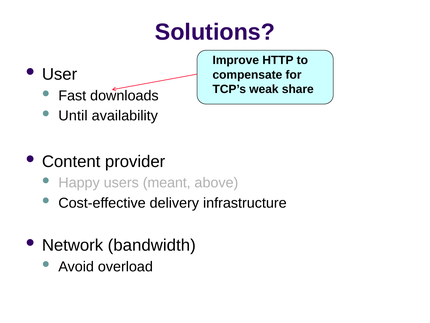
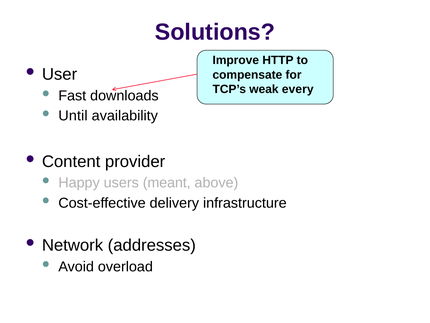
share: share -> every (298, 89)
bandwidth: bandwidth -> addresses (152, 245)
